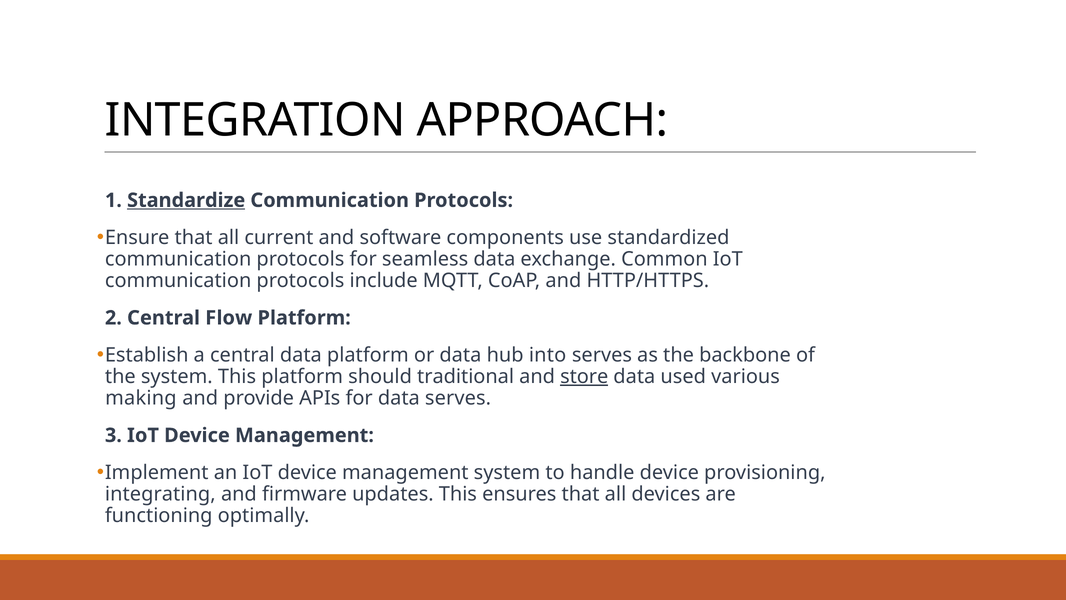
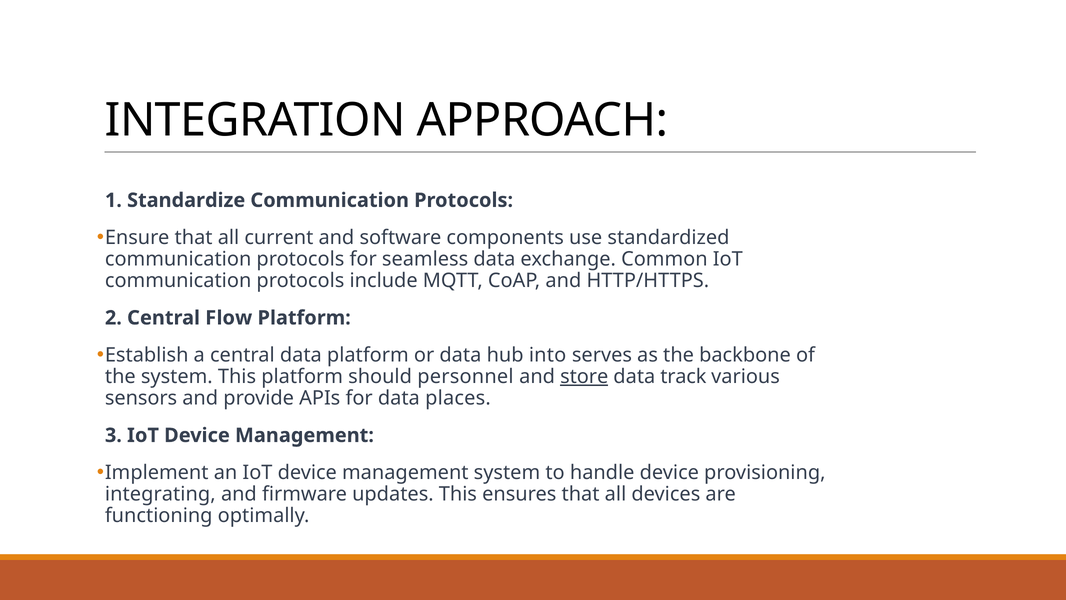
Standardize underline: present -> none (186, 200)
traditional: traditional -> personnel (465, 376)
used: used -> track (683, 376)
making: making -> sensors (141, 398)
data serves: serves -> places (458, 398)
